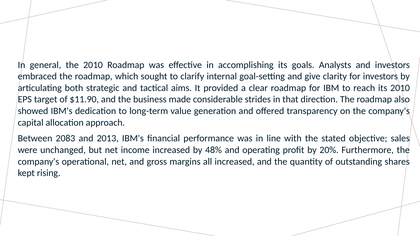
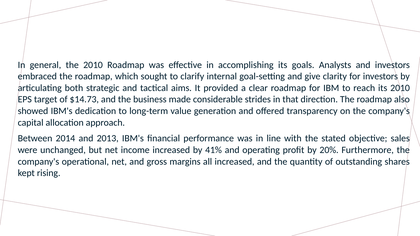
$11.90: $11.90 -> $14.73 (84, 100)
2083: 2083 -> 2014 (65, 139)
48%: 48% -> 41% (214, 150)
